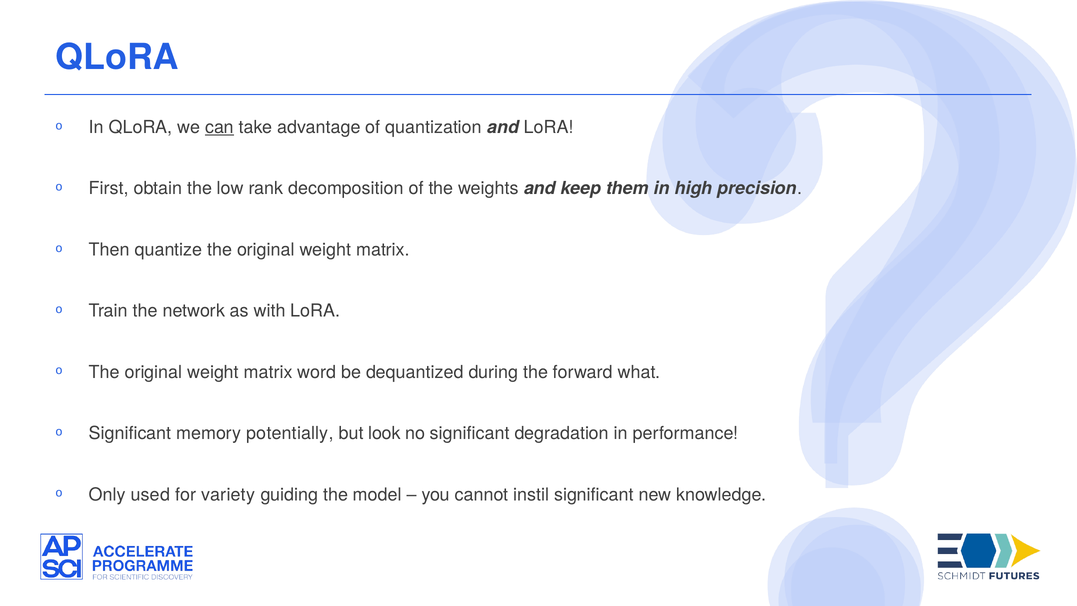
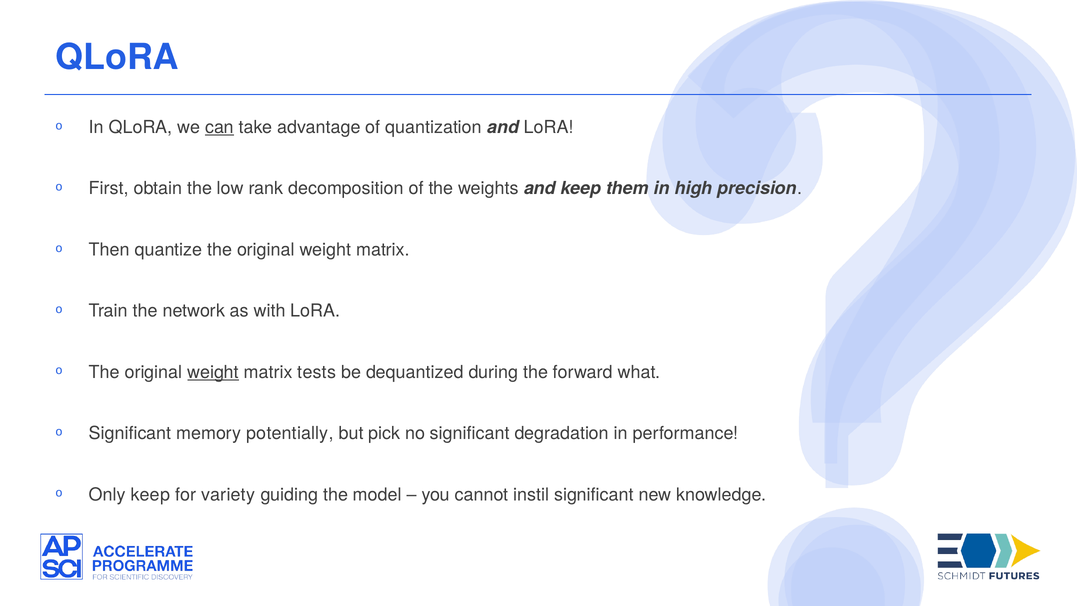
weight underline: none -> present (213, 372)
word: word -> tests (317, 372)
look: look -> pick (384, 433)
Only used: used -> keep (150, 494)
